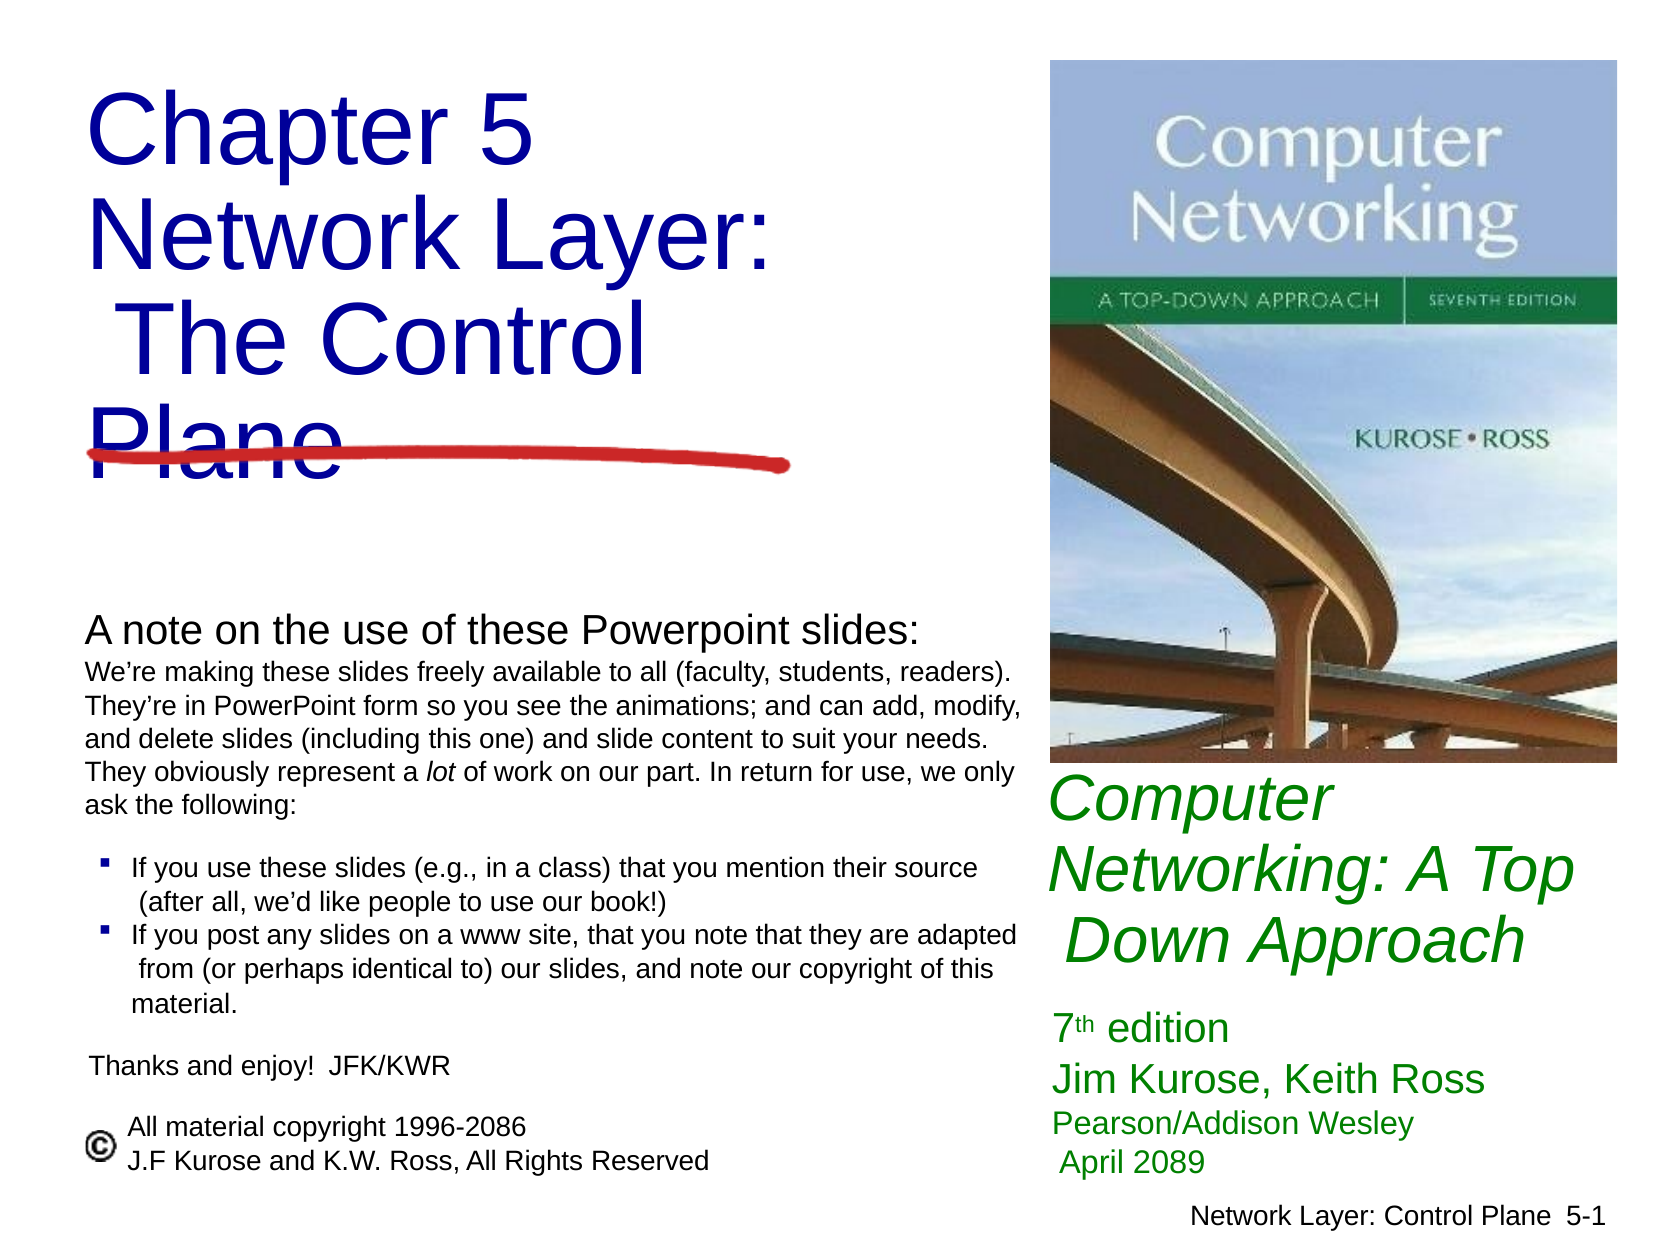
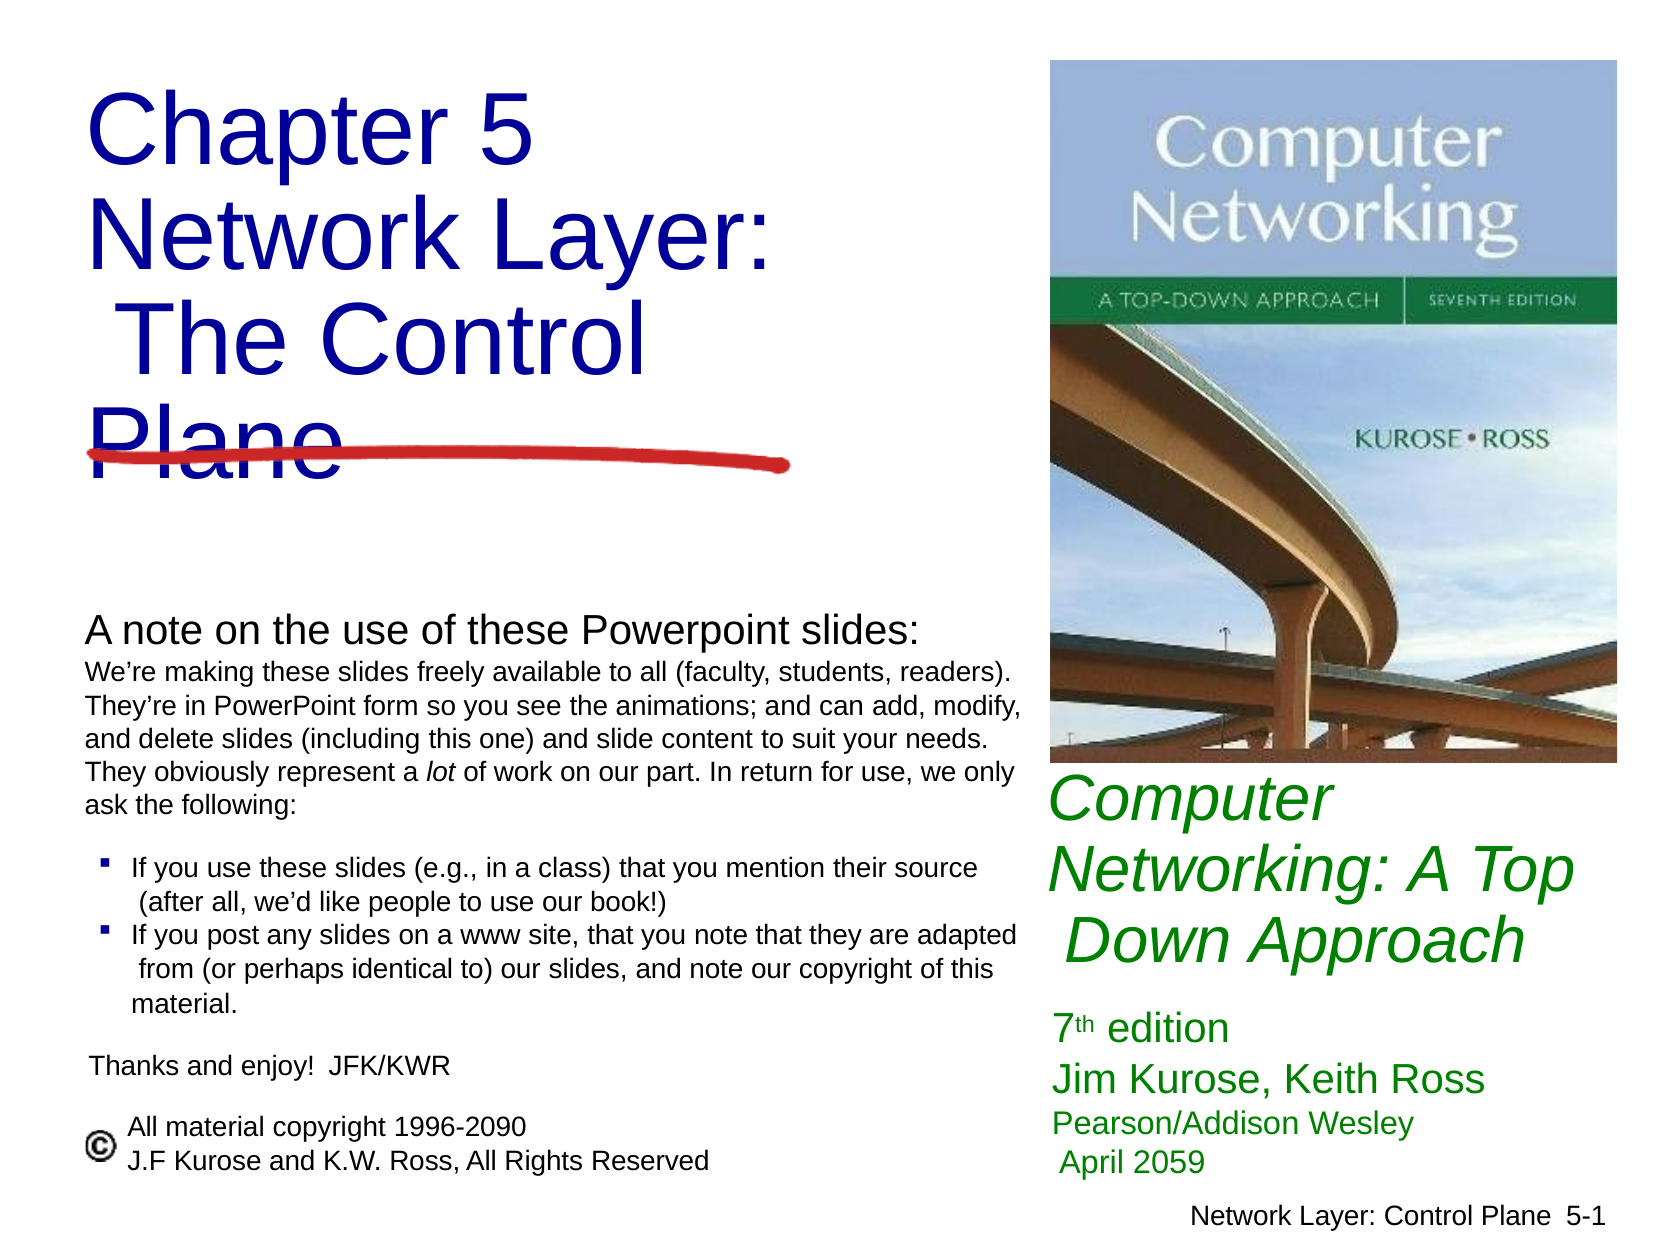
1996-2086: 1996-2086 -> 1996-2090 (460, 1127)
2089: 2089 -> 2059 (1169, 1163)
